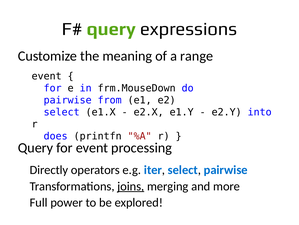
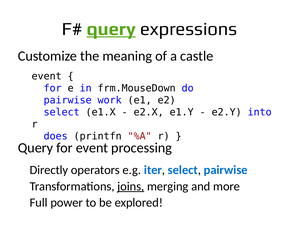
query underline: none -> present (111, 29)
range: range -> castle (197, 56)
from: from -> work (110, 100)
